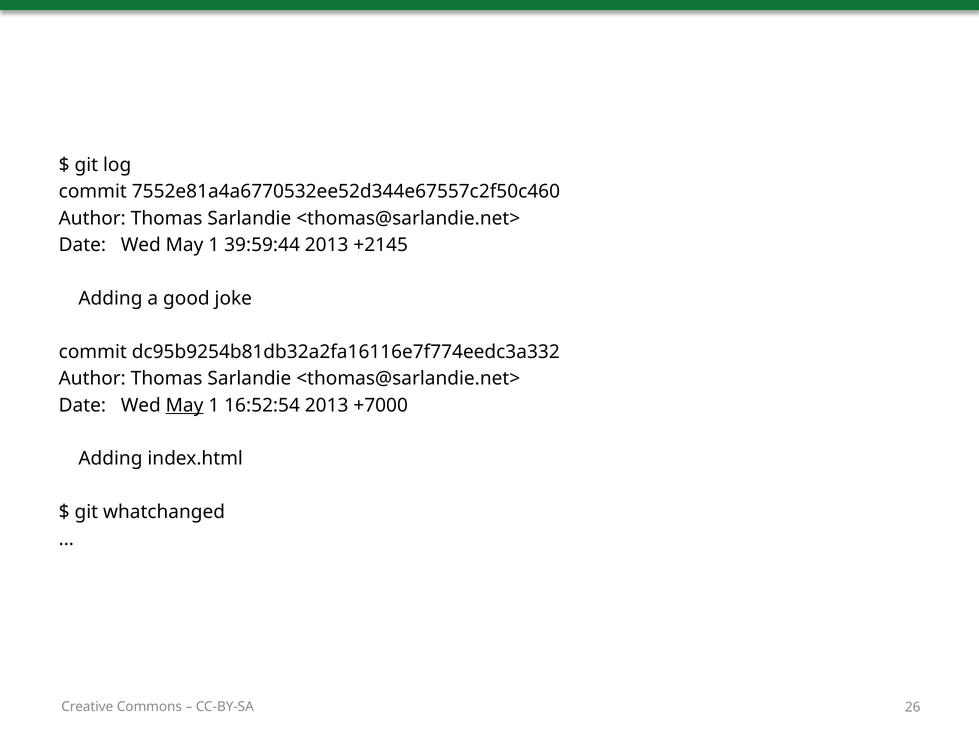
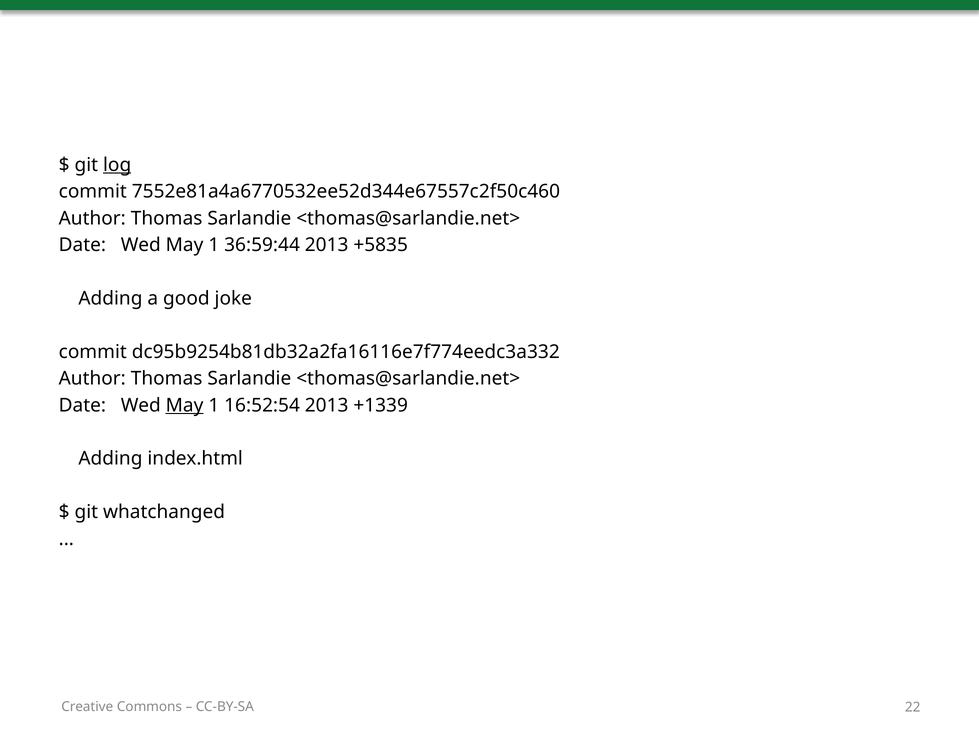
log underline: none -> present (117, 165)
39:59:44: 39:59:44 -> 36:59:44 (262, 245)
+2145: +2145 -> +5835 (381, 245)
+7000: +7000 -> +1339 (381, 405)
26: 26 -> 22 (913, 708)
